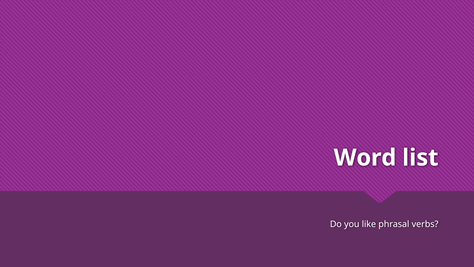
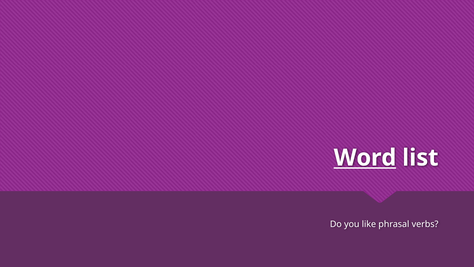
Word underline: none -> present (365, 157)
